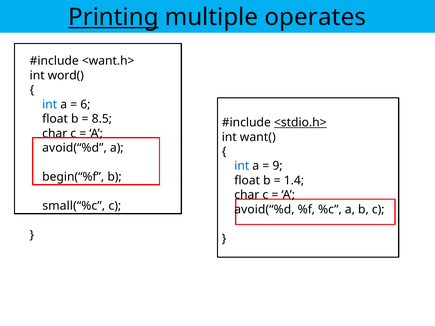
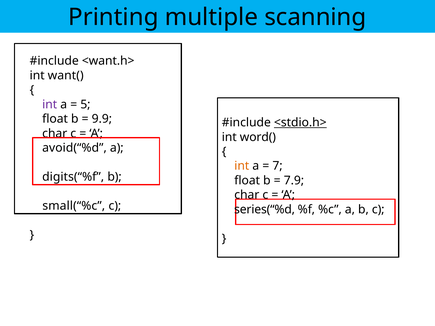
Printing underline: present -> none (113, 17)
operates: operates -> scanning (315, 17)
word(: word( -> want( (66, 75)
int colour: blue -> purple (50, 104)
6: 6 -> 5 (85, 104)
8.5: 8.5 -> 9.9 (102, 119)
want(: want( -> word( (258, 137)
int colour: blue -> orange (242, 166)
9: 9 -> 7 (278, 166)
begin(“%f: begin(“%f -> digits(“%f (73, 177)
1.4: 1.4 -> 7.9 (294, 181)
avoid(“%d: avoid(“%d -> series(“%d (265, 210)
